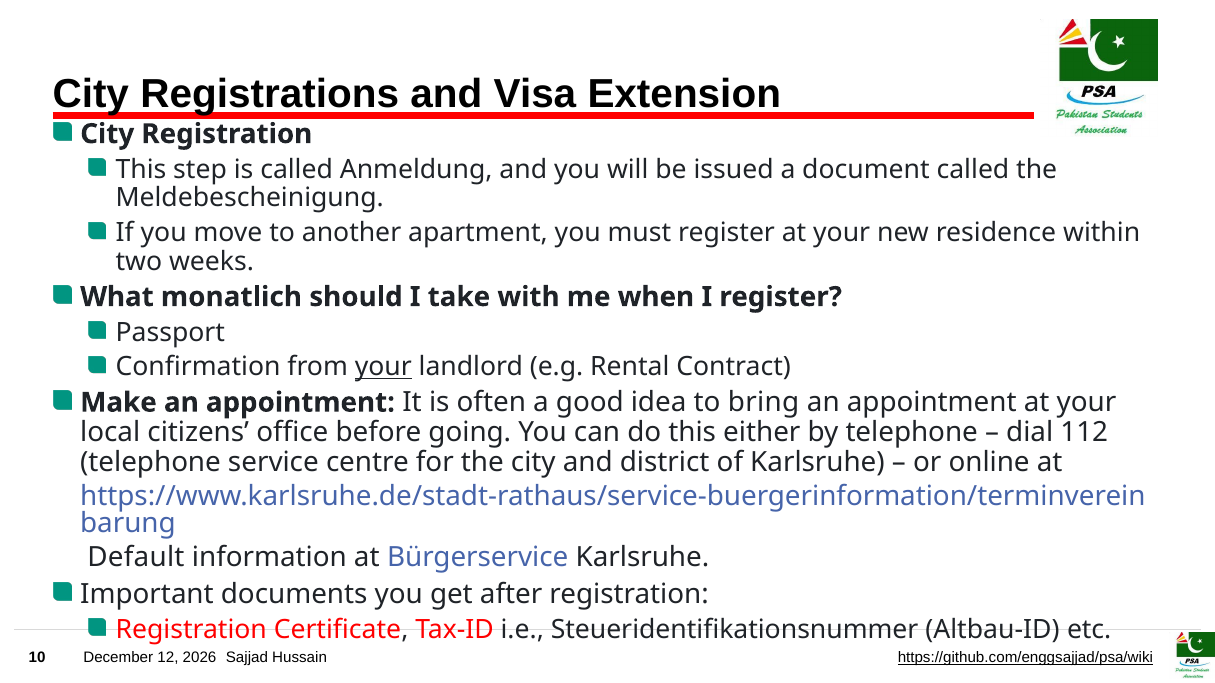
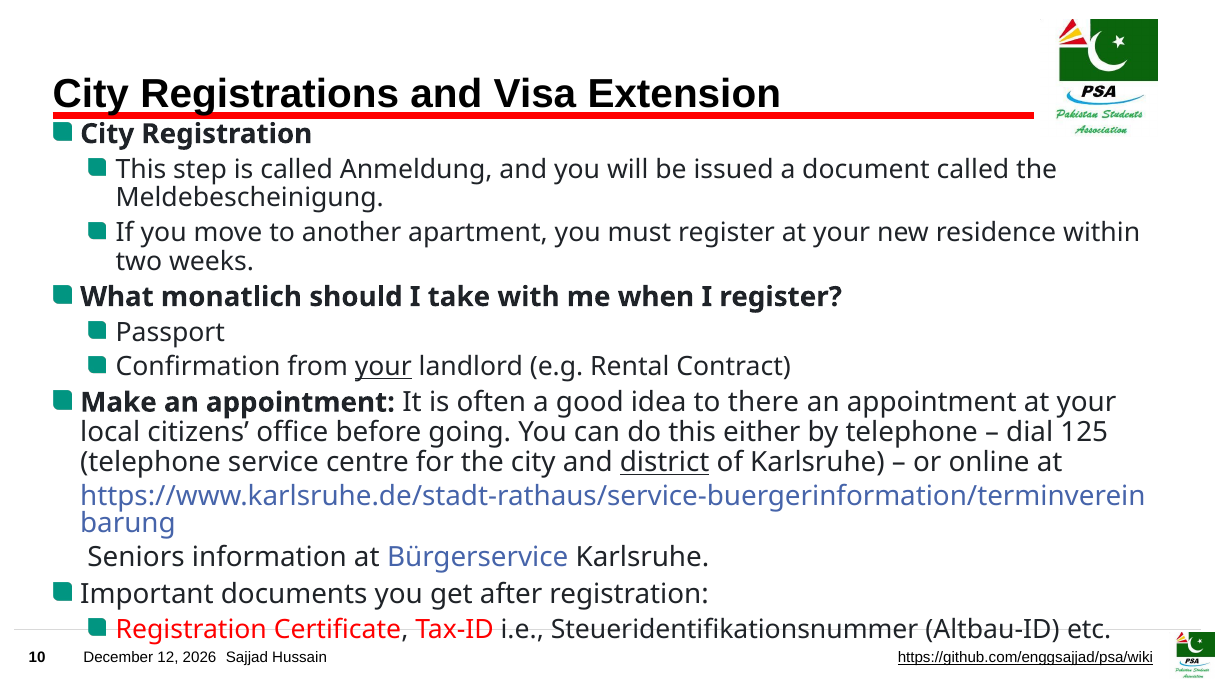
bring: bring -> there (764, 403)
112: 112 -> 125 (1084, 433)
district underline: none -> present (665, 463)
Default: Default -> Seniors (136, 558)
